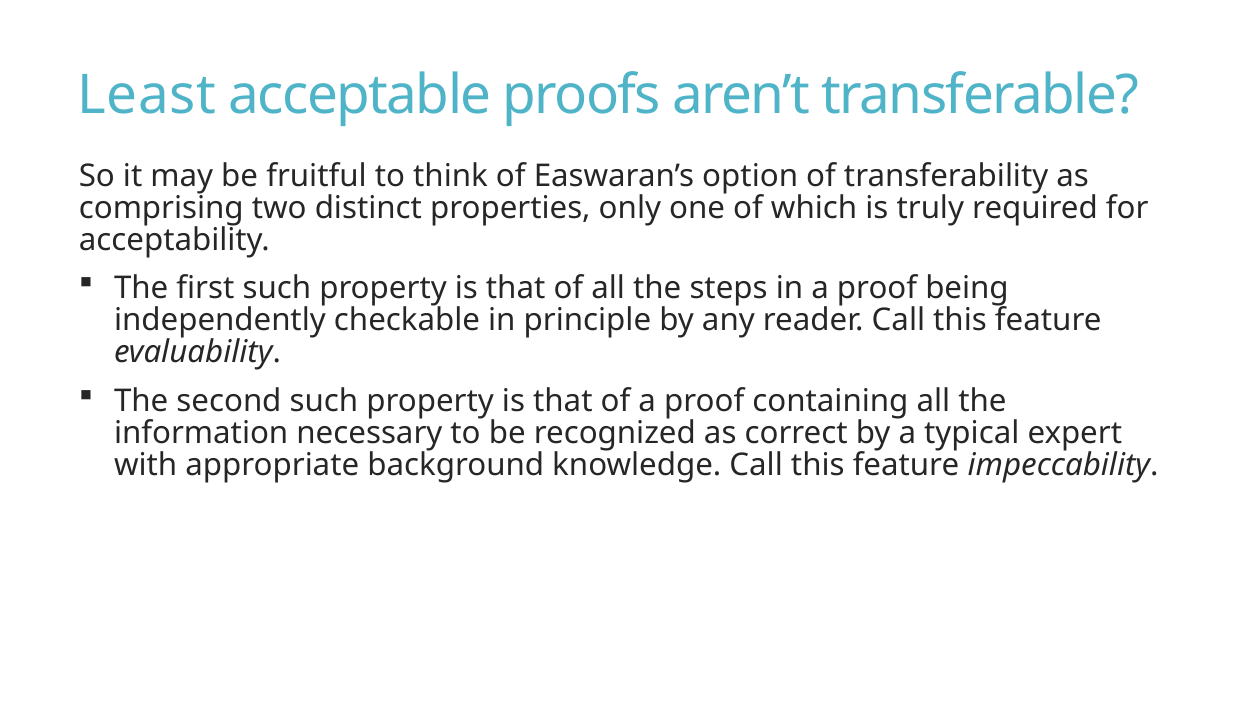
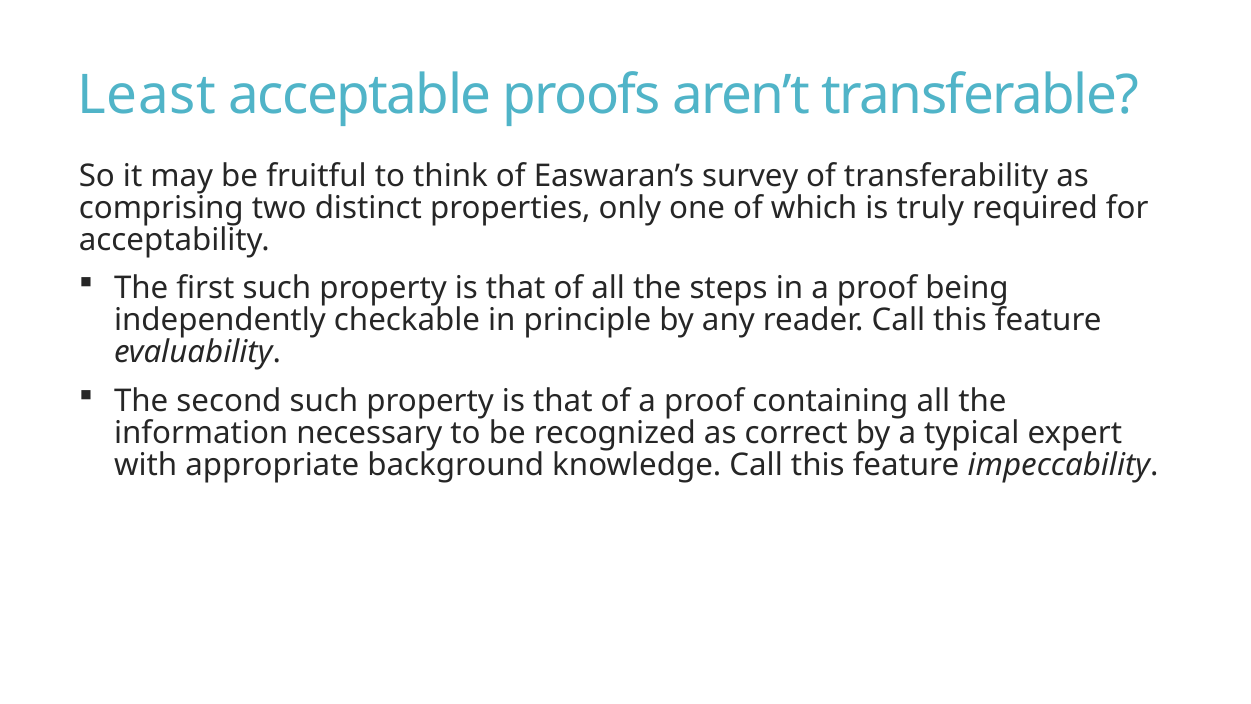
option: option -> survey (750, 176)
